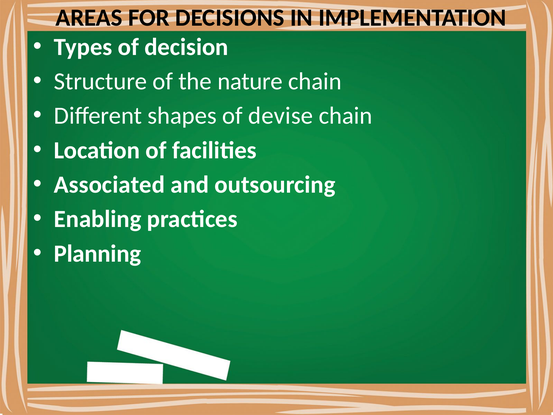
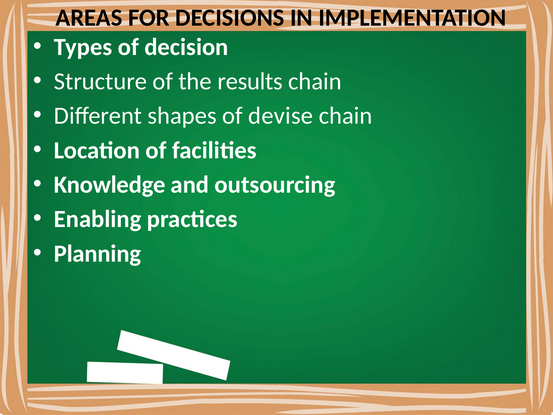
nature: nature -> results (250, 81)
Associated: Associated -> Knowledge (110, 185)
